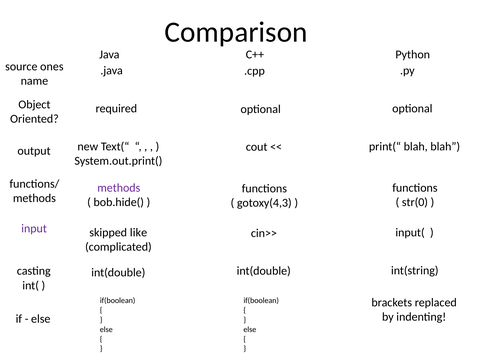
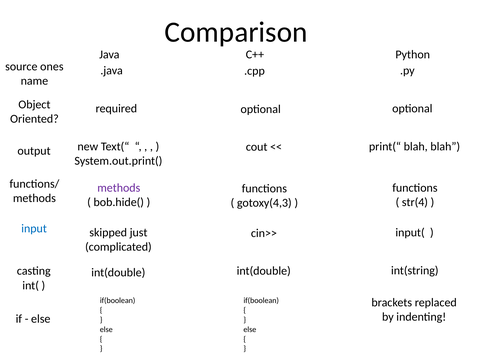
str(0: str(0 -> str(4 (415, 202)
input colour: purple -> blue (34, 228)
like: like -> just (139, 232)
